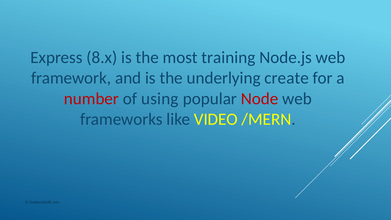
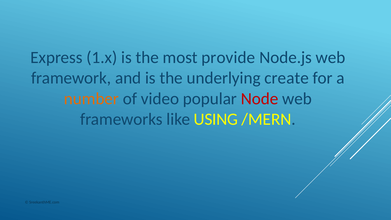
8.x: 8.x -> 1.x (102, 58)
training: training -> provide (228, 58)
number colour: red -> orange (91, 99)
using: using -> video (160, 99)
VIDEO: VIDEO -> USING (216, 119)
